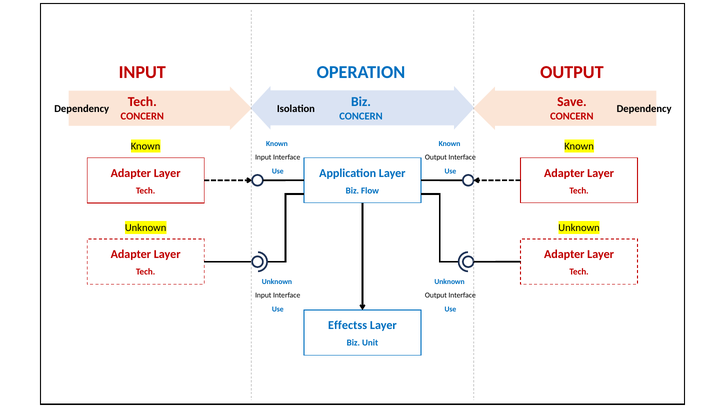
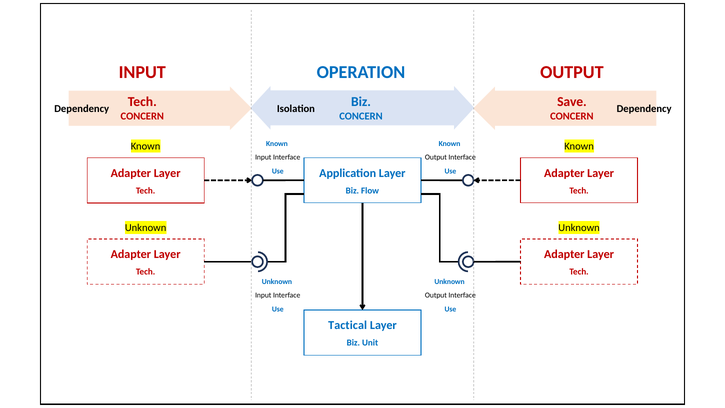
Effectss: Effectss -> Tactical (348, 325)
